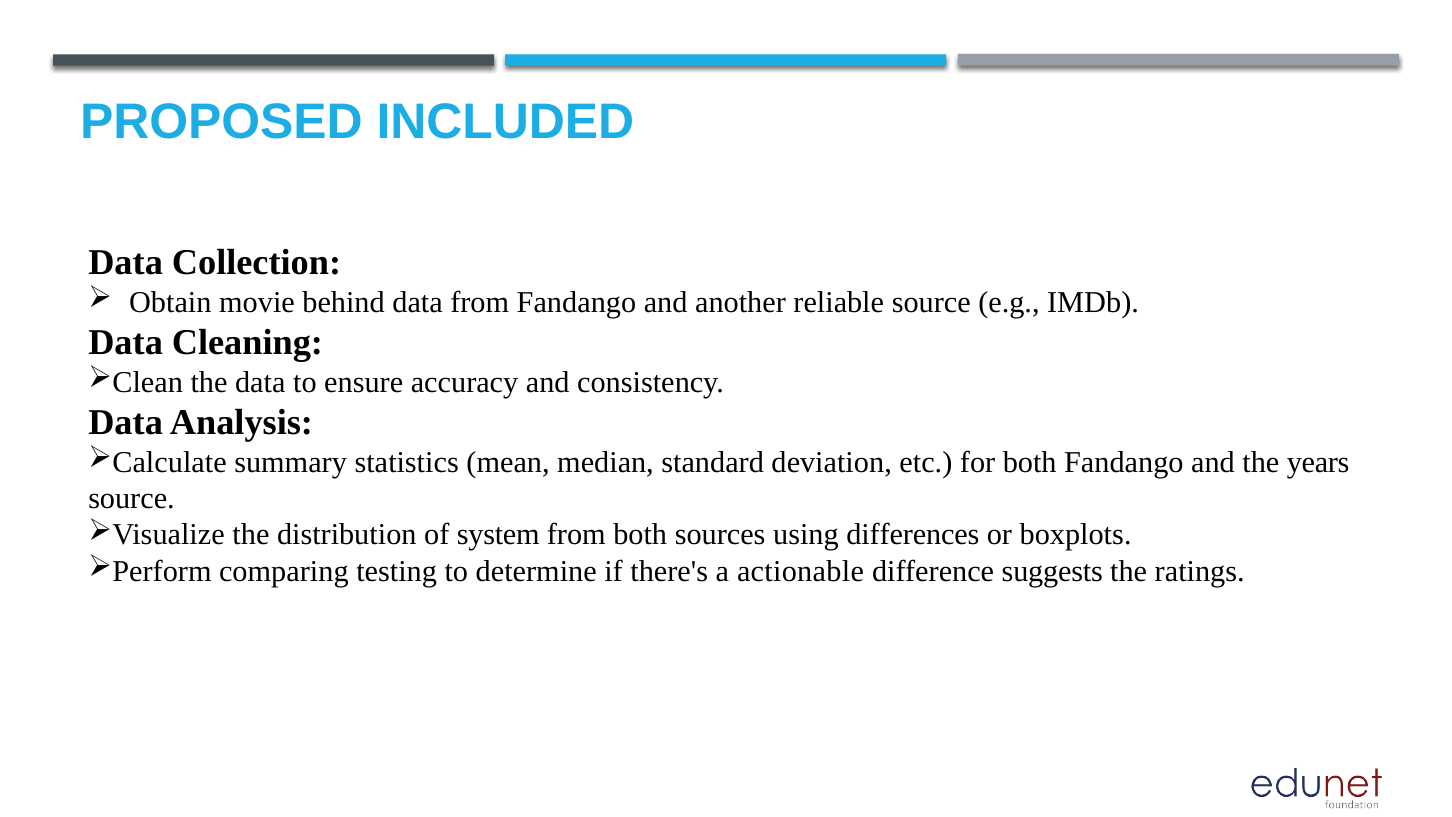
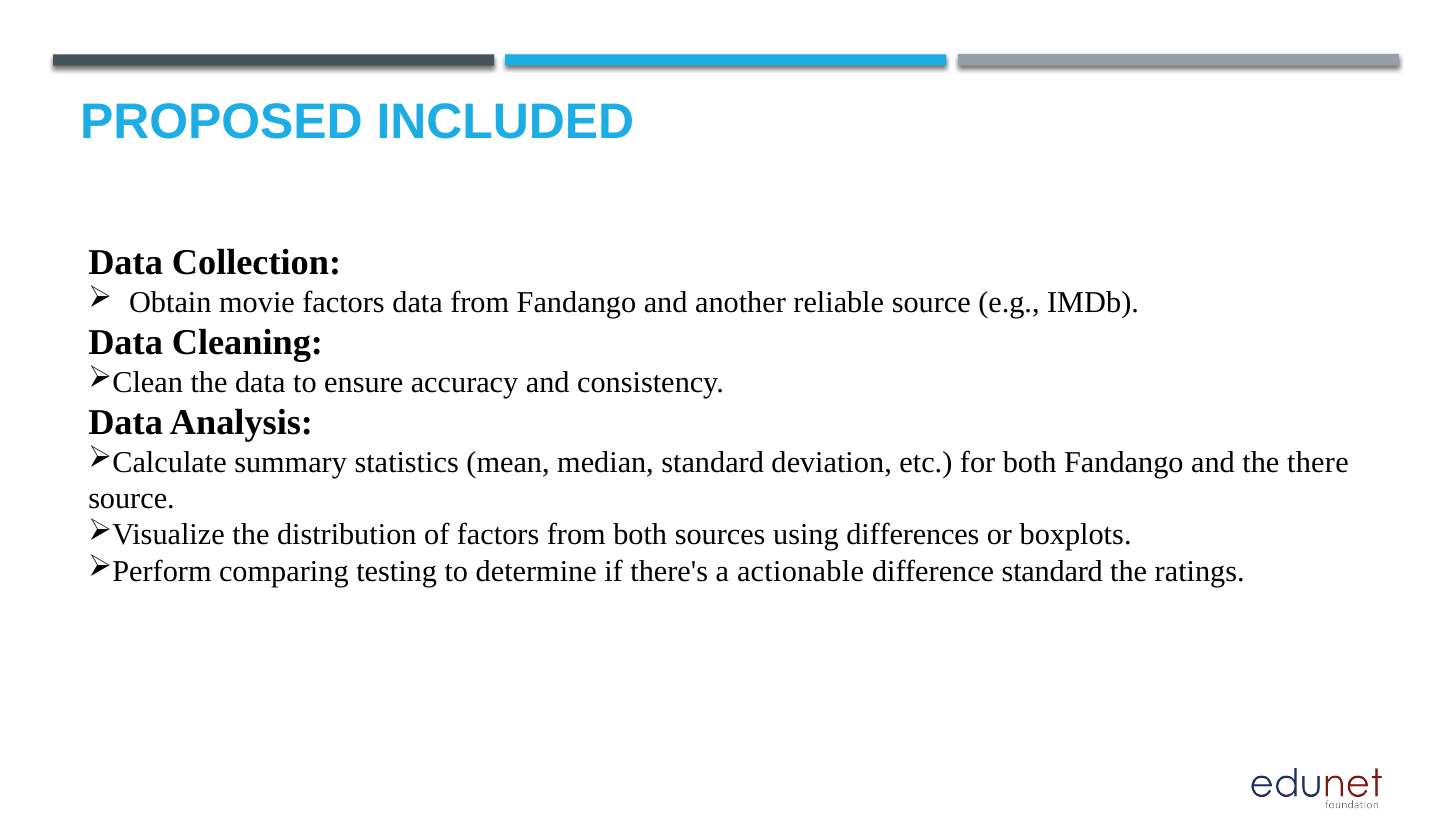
movie behind: behind -> factors (344, 302)
years: years -> there (1318, 462)
of system: system -> factors (498, 535)
difference suggests: suggests -> standard (1052, 571)
